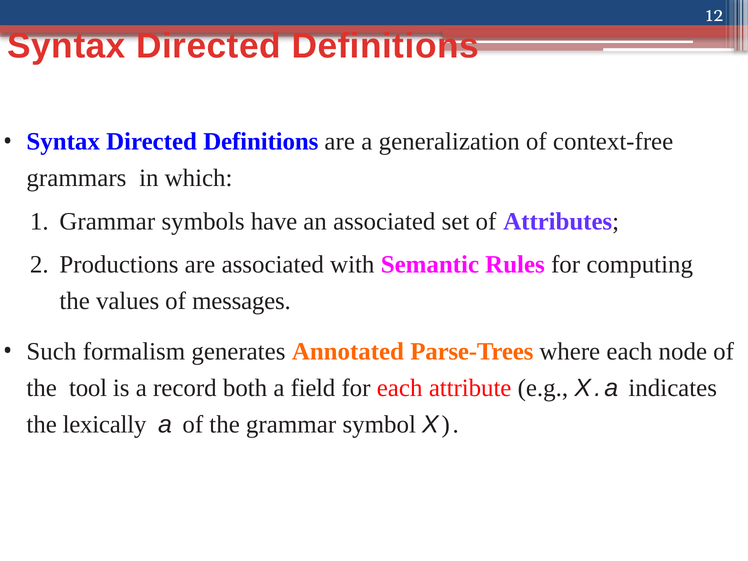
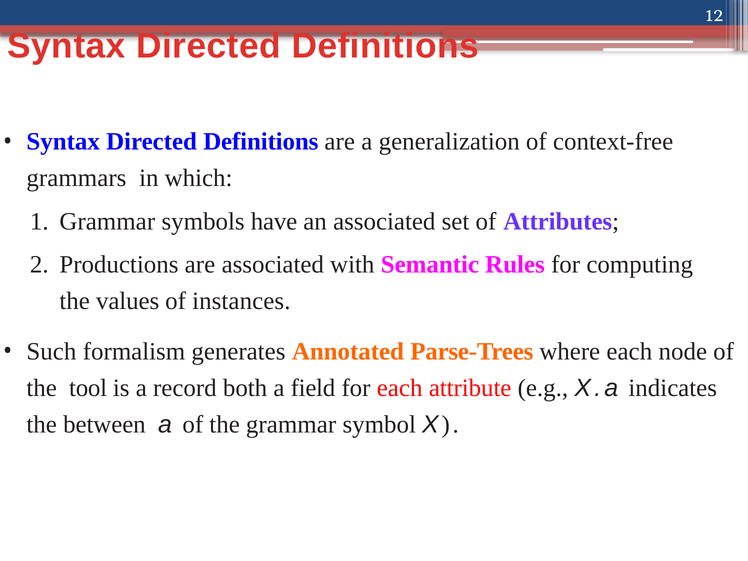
messages: messages -> instances (241, 301)
lexically: lexically -> between (104, 424)
